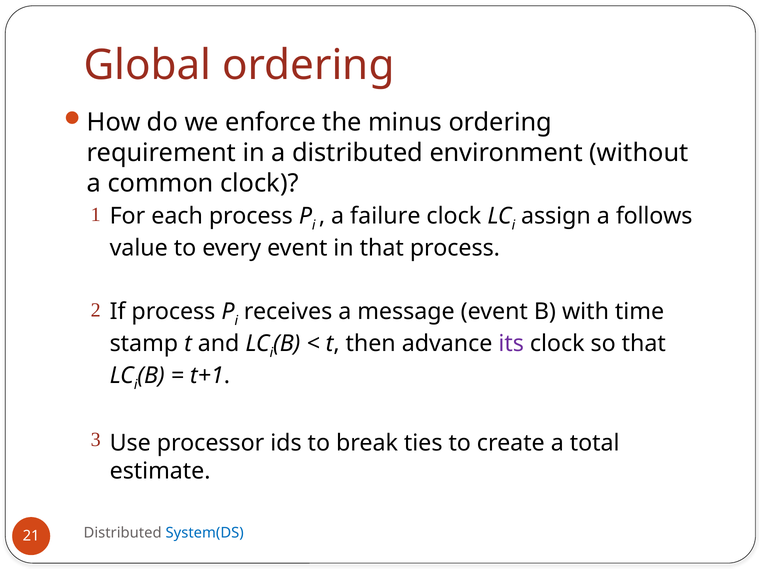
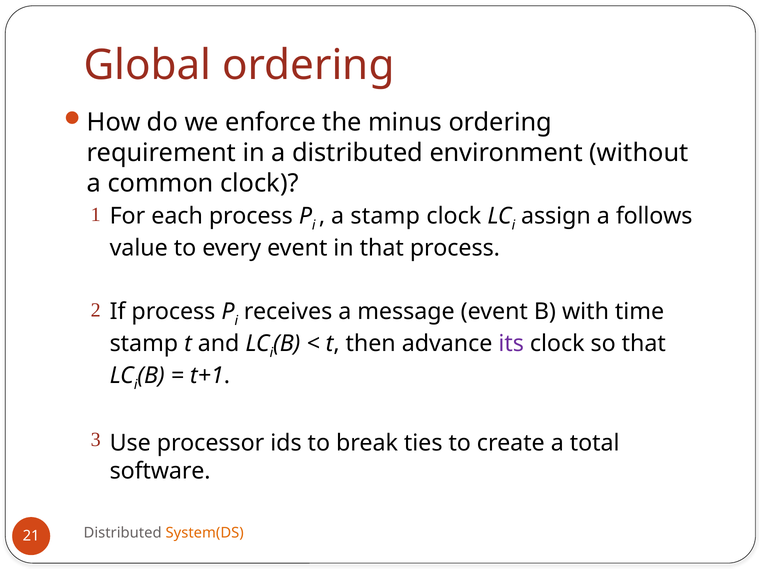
a failure: failure -> stamp (385, 216)
estimate: estimate -> software (160, 471)
System(DS colour: blue -> orange (205, 533)
